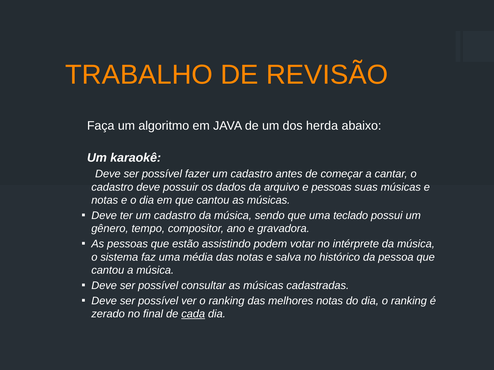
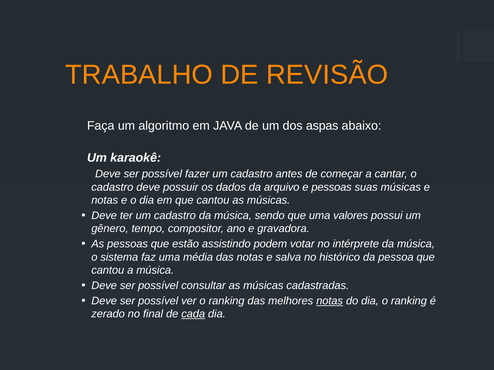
herda: herda -> aspas (322, 126)
teclado: teclado -> valores (351, 216)
notas underline: none -> present (330, 301)
